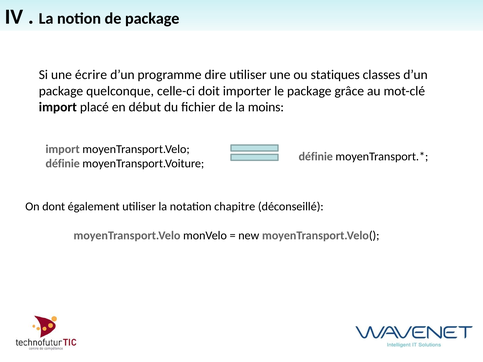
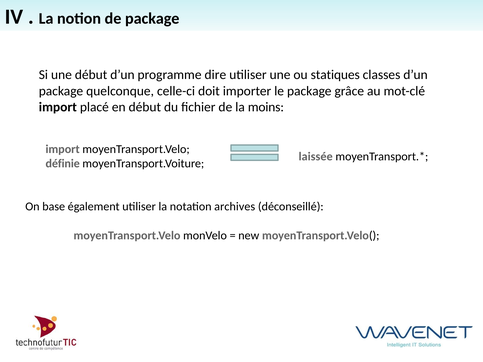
une écrire: écrire -> début (91, 75)
définie: définie -> laissée (316, 156)
dont: dont -> base (54, 207)
chapitre: chapitre -> archives (235, 207)
